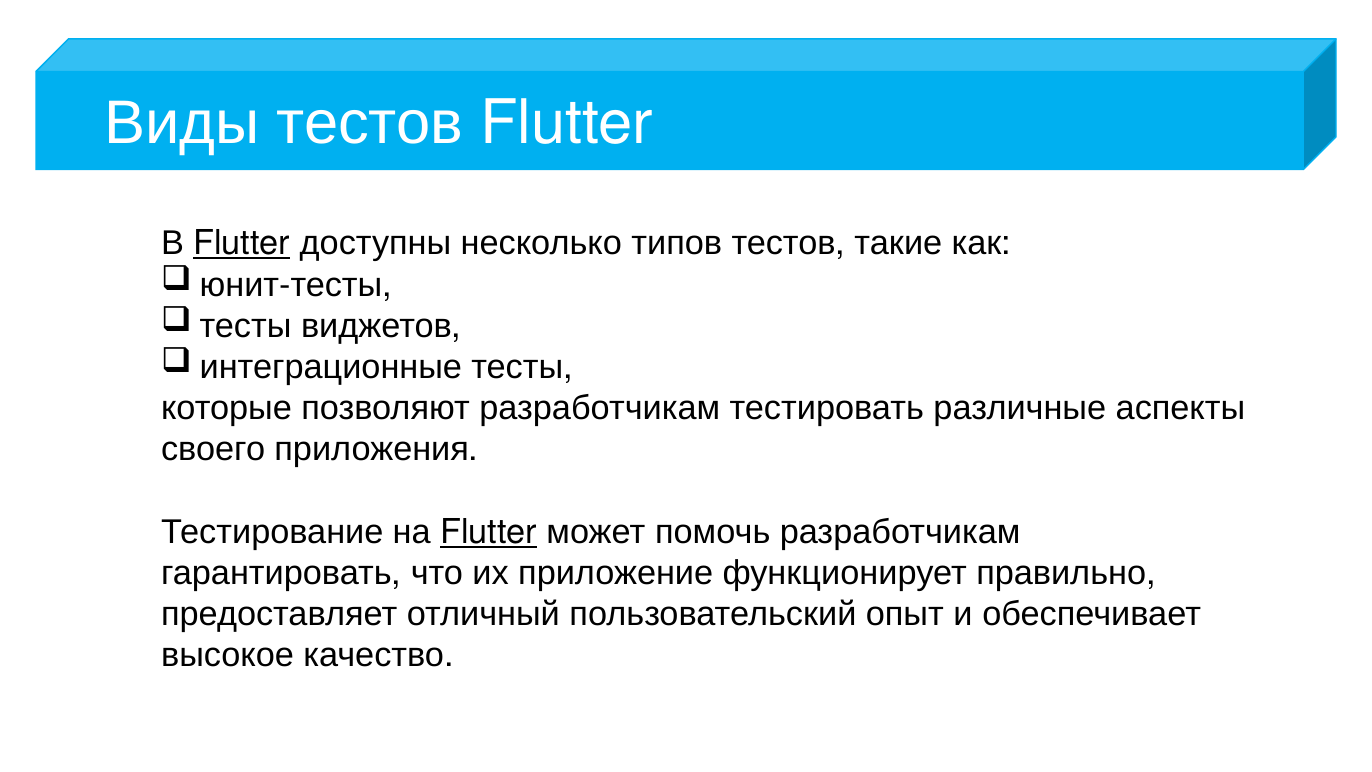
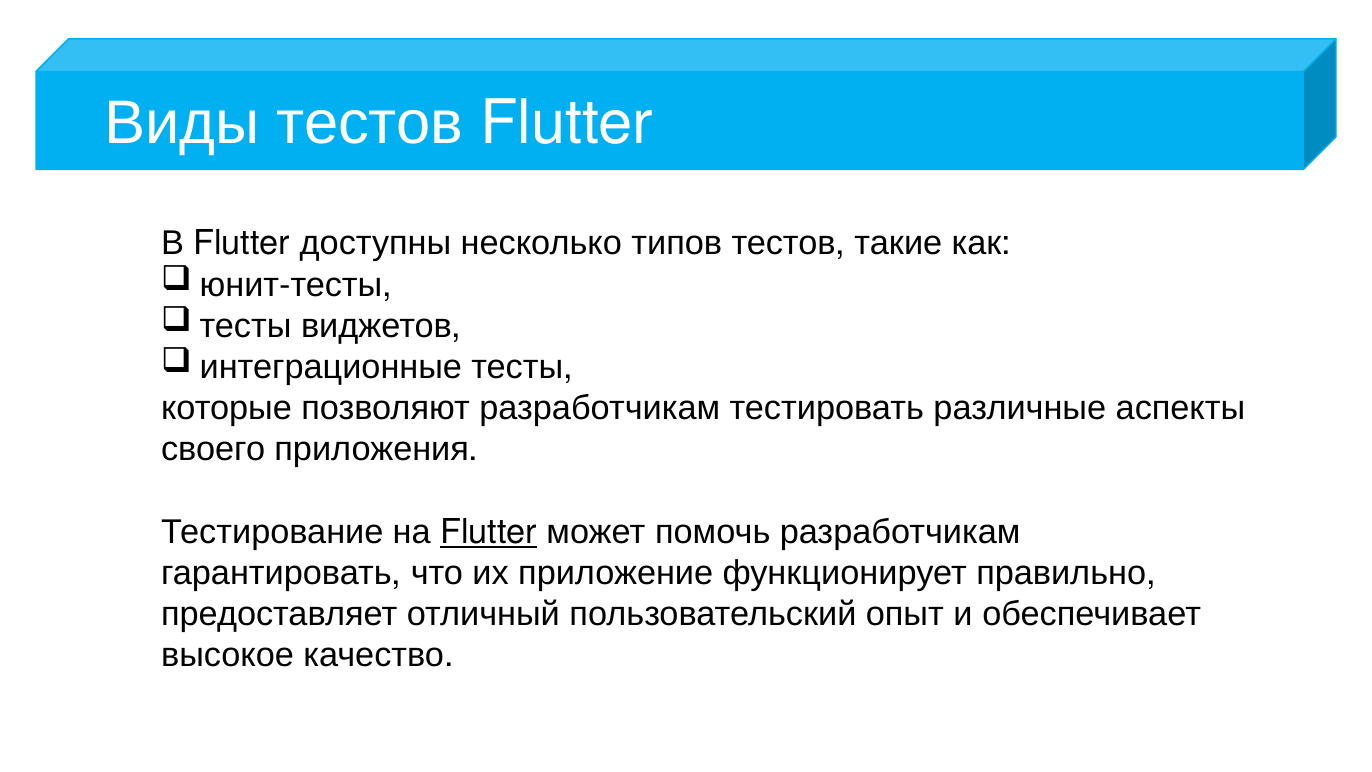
Flutter underline: present -> none (242, 244)
